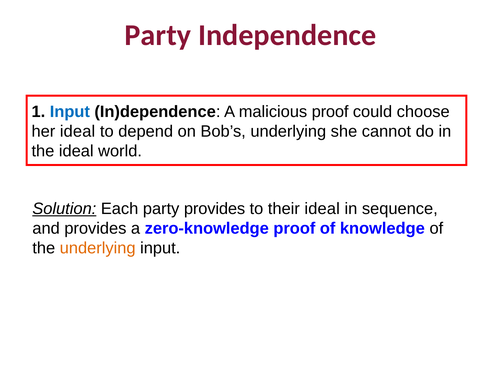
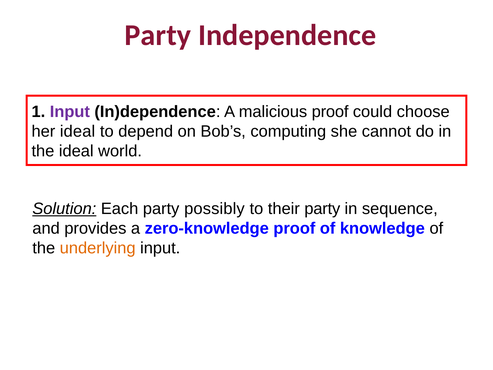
Input colour: blue -> purple (70, 112)
Bob’s underlying: underlying -> computing (288, 131)
party provides: provides -> possibly (214, 209)
their ideal: ideal -> party (322, 209)
